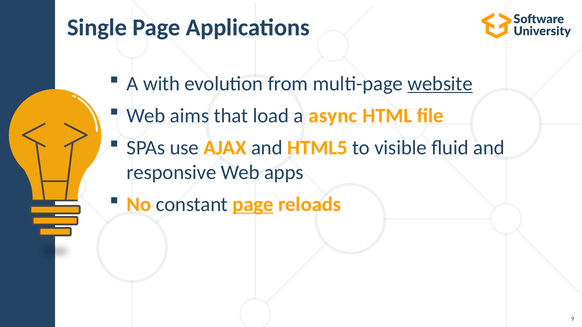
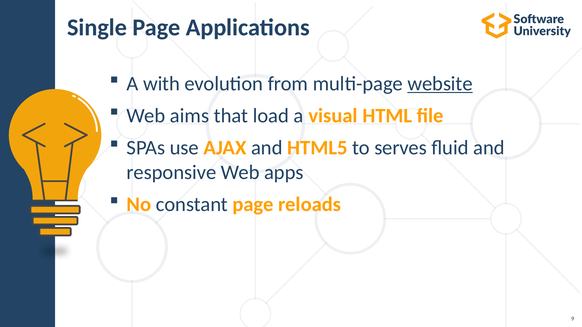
async: async -> visual (333, 116)
visible: visible -> serves (401, 148)
page underline: present -> none (253, 205)
